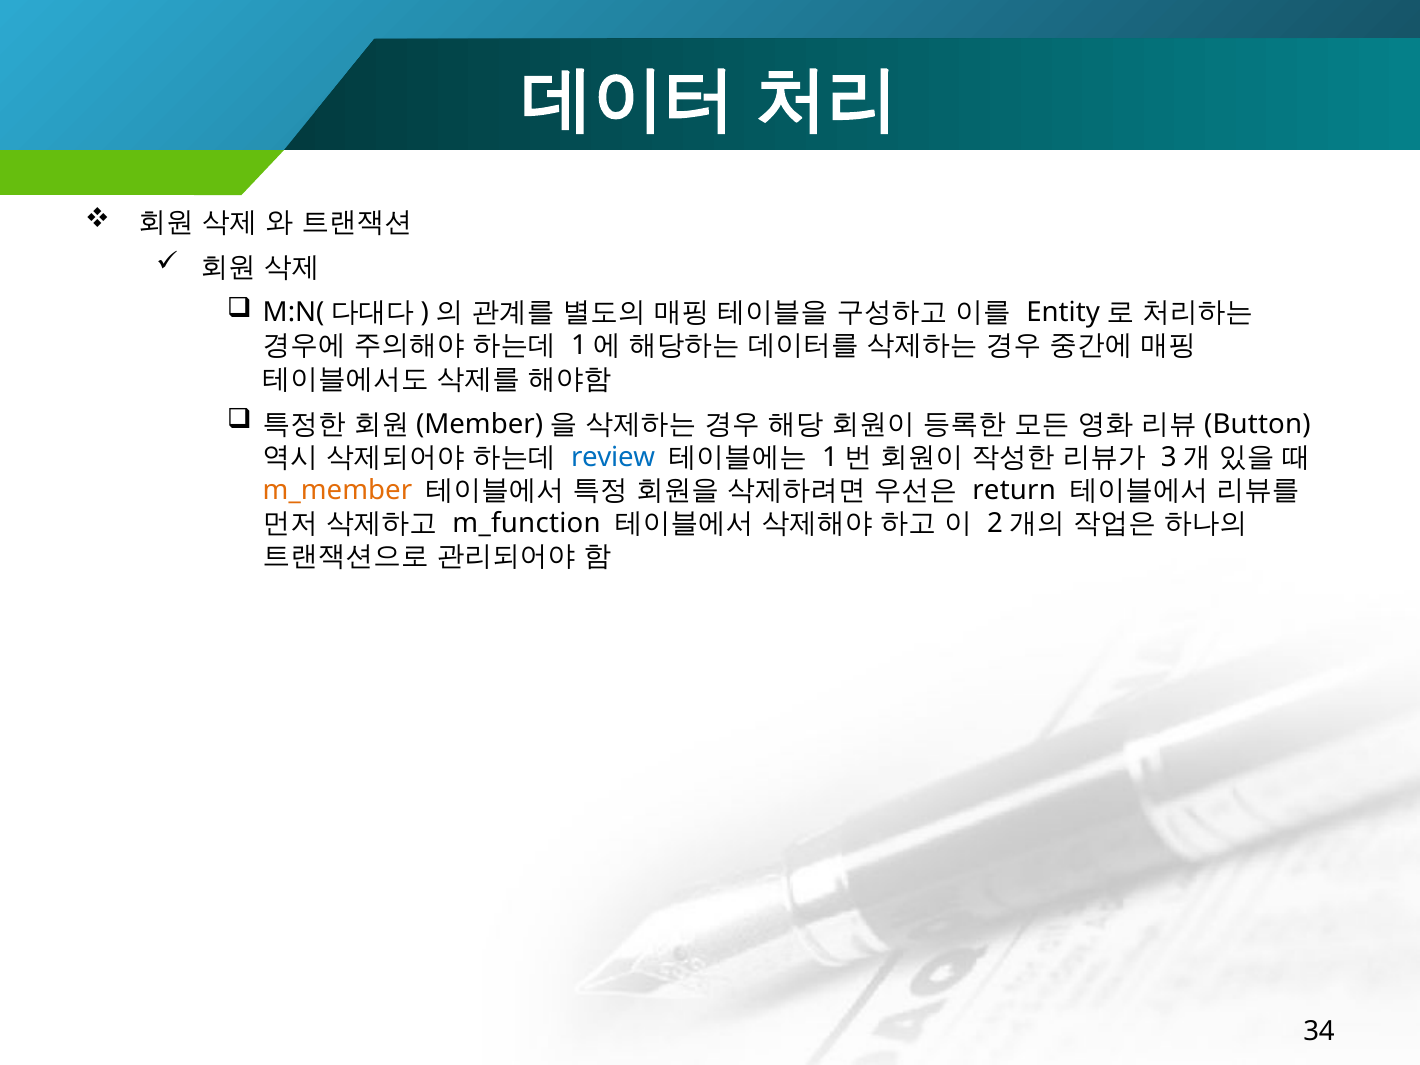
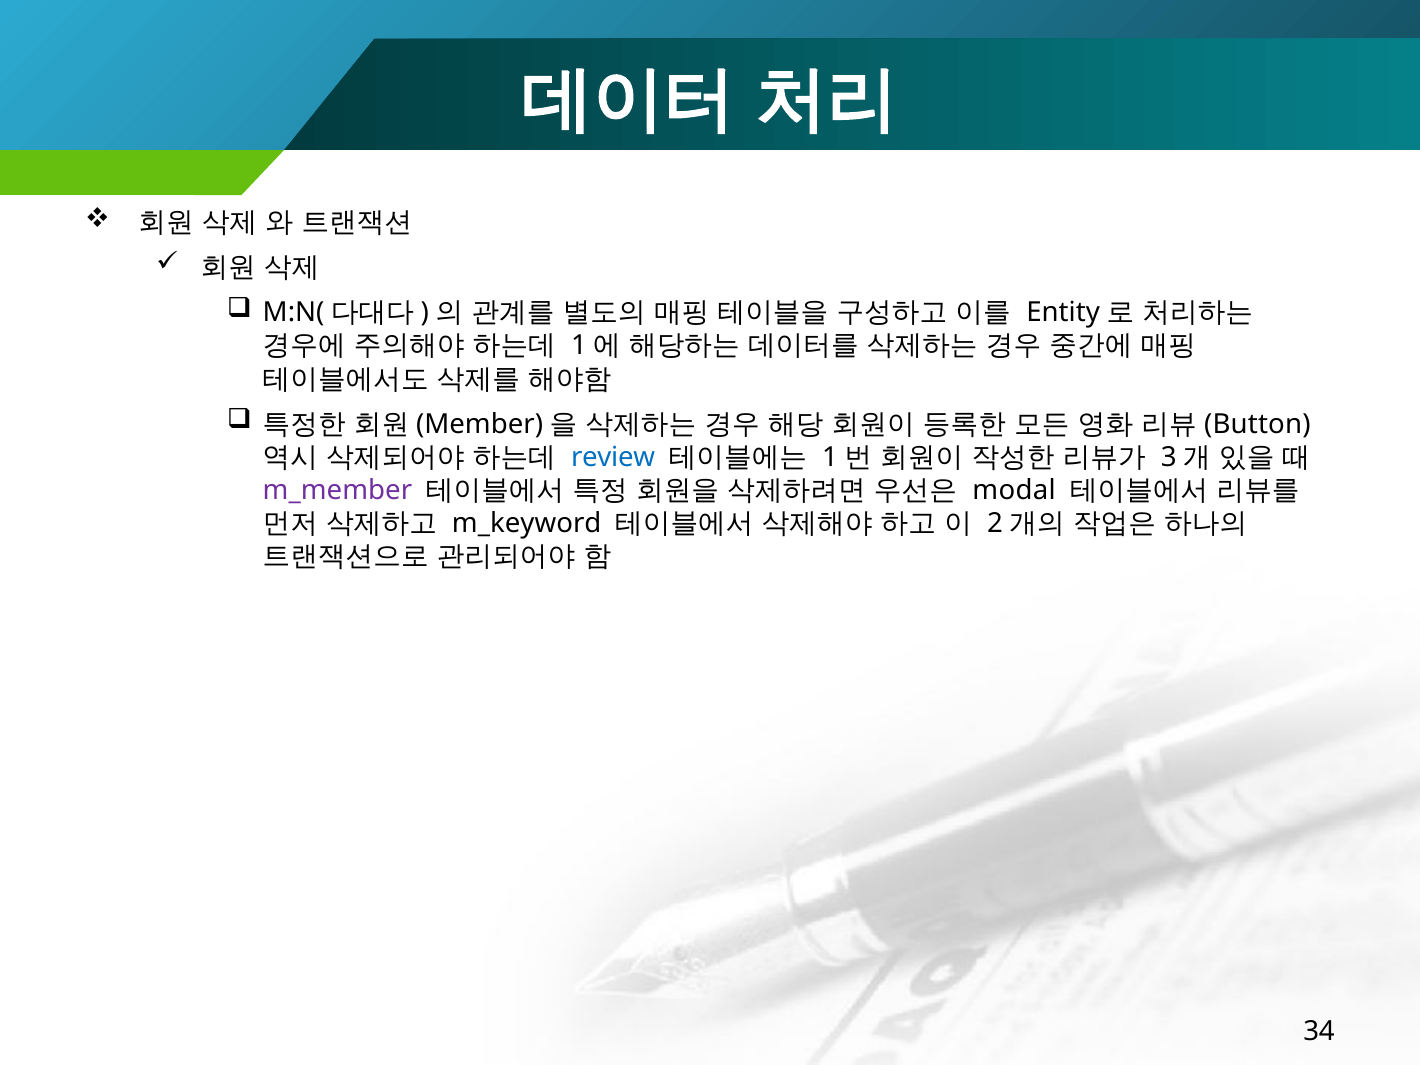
m_member colour: orange -> purple (337, 490)
return: return -> modal (1014, 490)
m_function: m_function -> m_keyword (527, 523)
